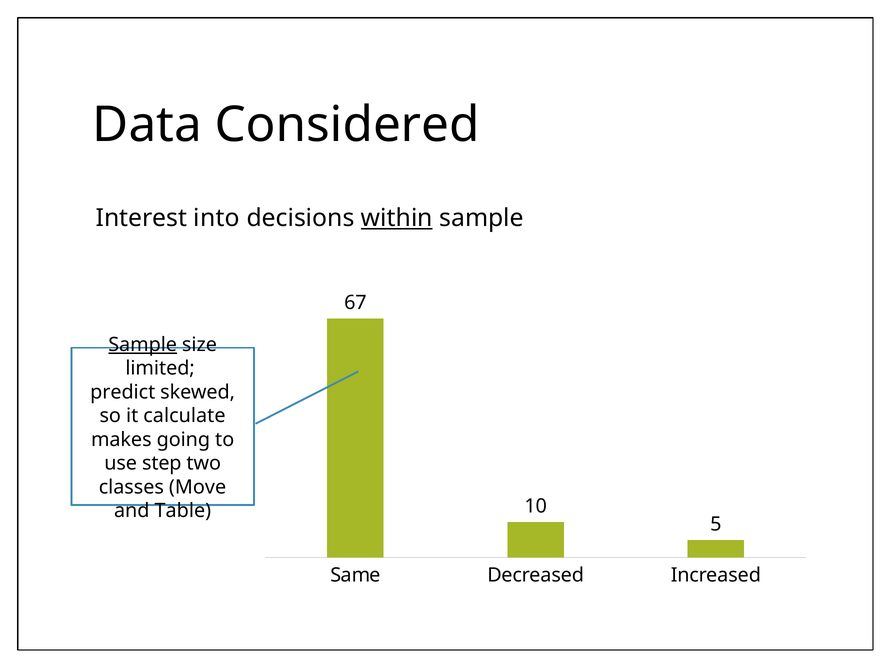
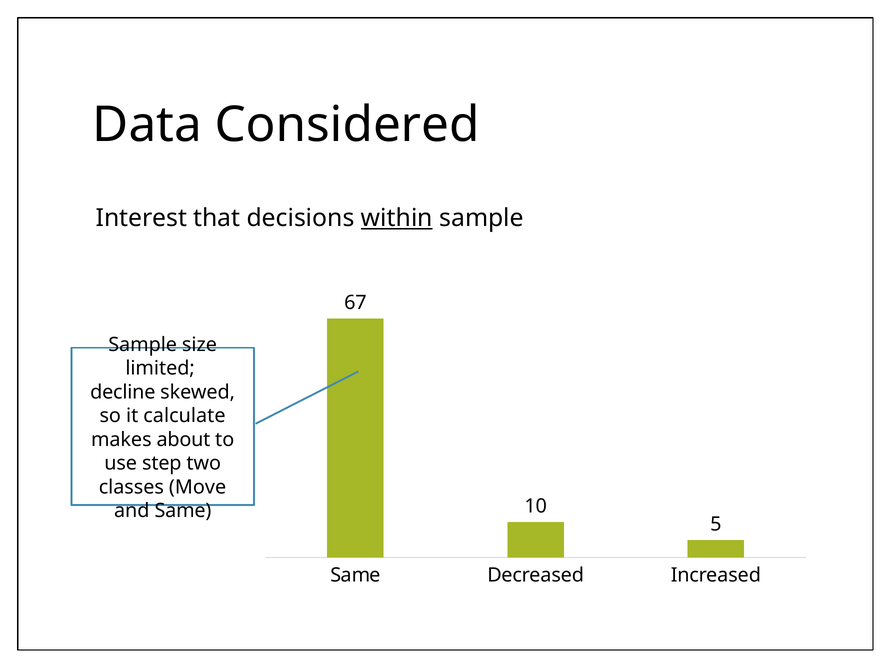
into: into -> that (217, 218)
Sample underline: present -> none (143, 345)
predict: predict -> decline (123, 392)
going: going -> about (183, 440)
and Table: Table -> Same (183, 511)
